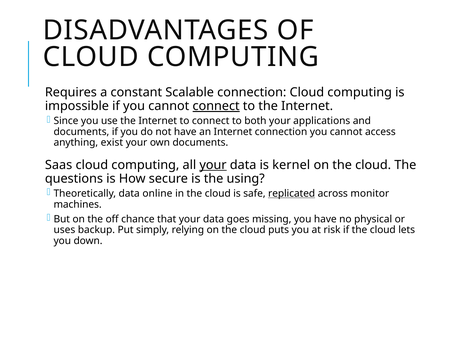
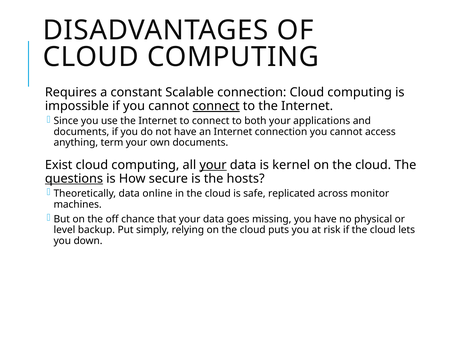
exist: exist -> term (112, 142)
Saas: Saas -> Exist (59, 165)
questions underline: none -> present (74, 178)
using: using -> hosts (246, 178)
replicated underline: present -> none (292, 193)
uses: uses -> level (64, 230)
